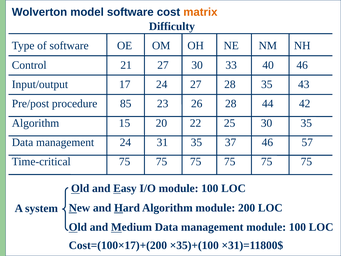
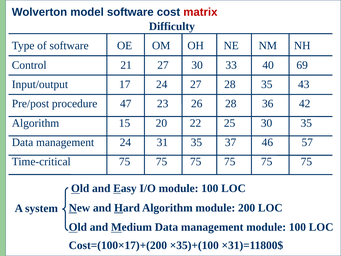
matrix colour: orange -> red (200, 12)
40 46: 46 -> 69 (302, 65)
85: 85 -> 47 (126, 104)
44: 44 -> 36 (268, 104)
